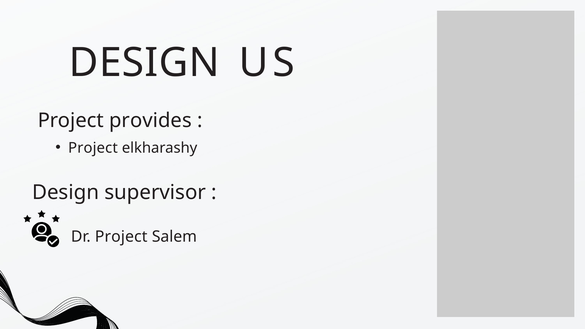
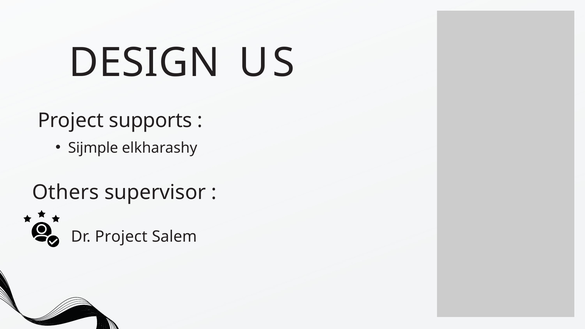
provides: provides -> supports (151, 120)
Project: Project -> Sijmple (93, 148)
Design: Design -> Others (65, 193)
